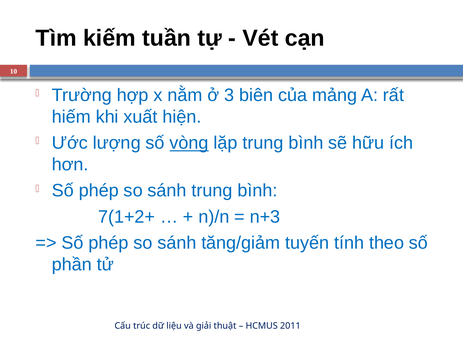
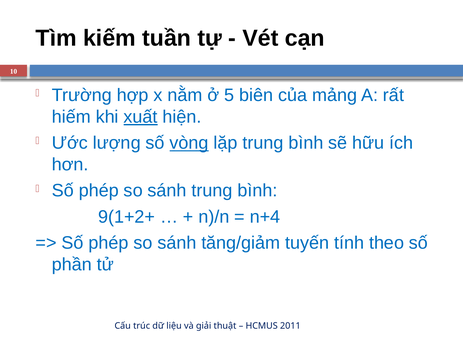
3: 3 -> 5 (229, 95)
xuất underline: none -> present (141, 117)
7(1+2+: 7(1+2+ -> 9(1+2+ (127, 217)
n+3: n+3 -> n+4 (265, 217)
